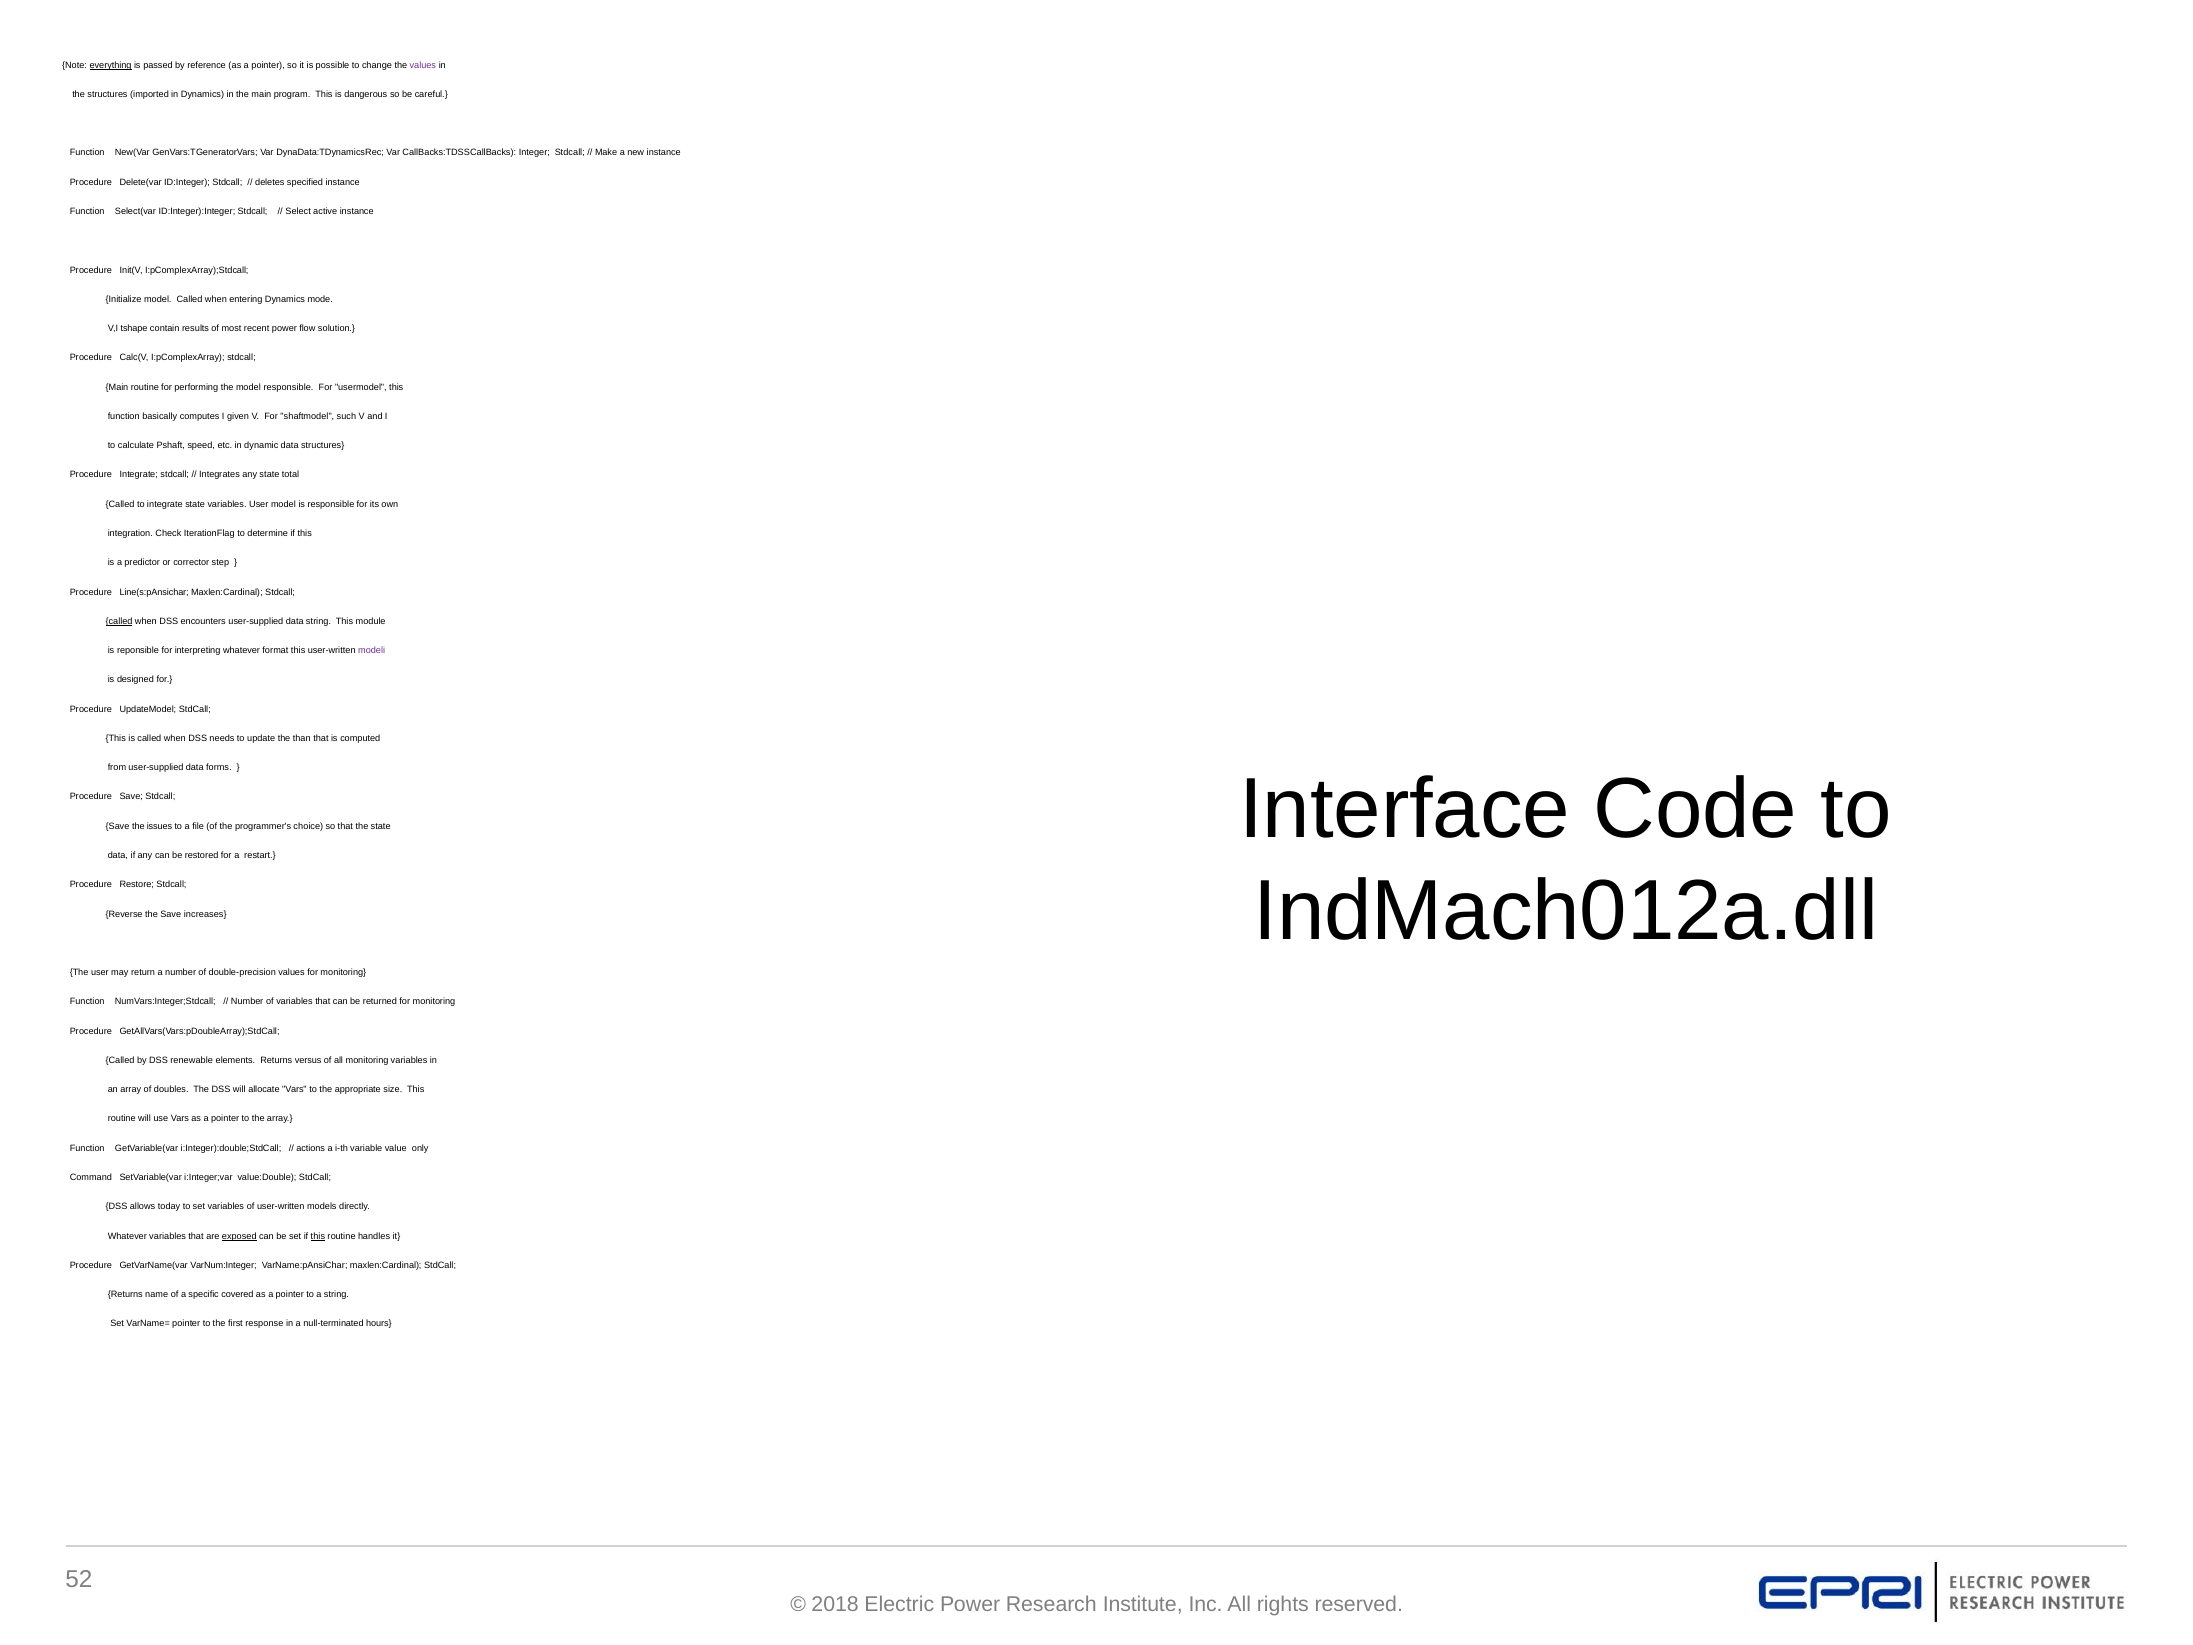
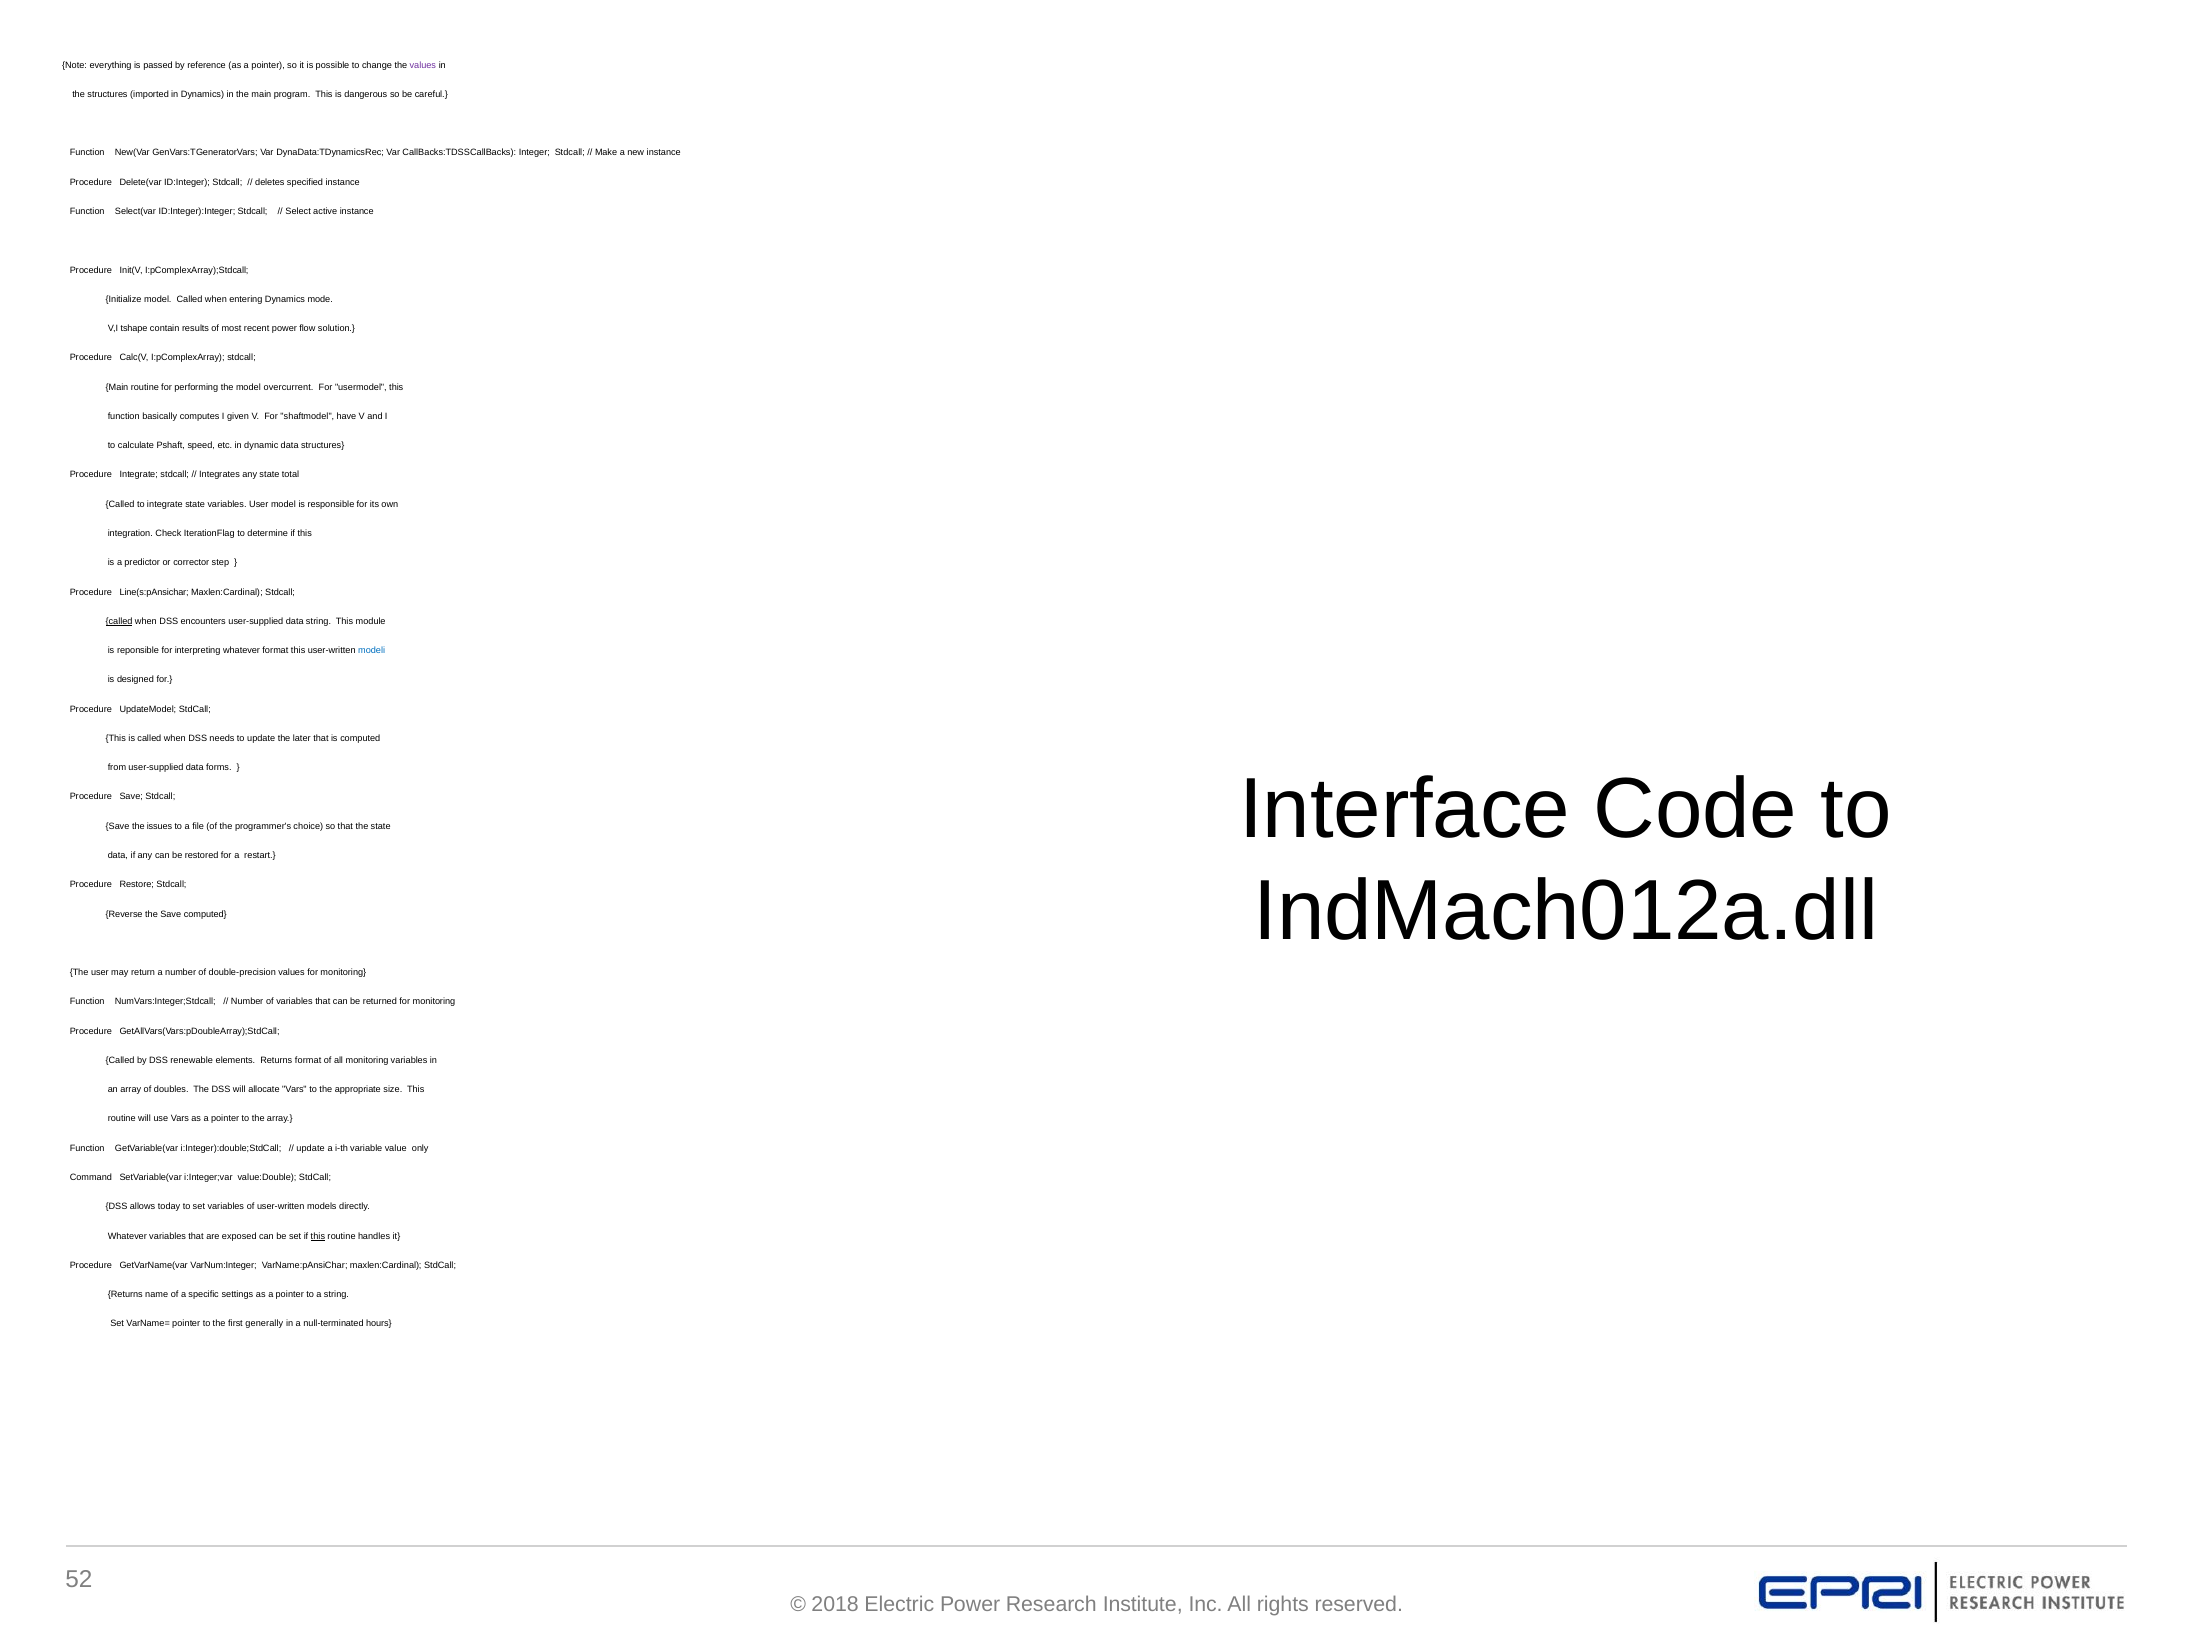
everything underline: present -> none (111, 65)
model responsible: responsible -> overcurrent (289, 387)
such: such -> have (346, 416)
modeli colour: purple -> blue (372, 650)
than: than -> later (302, 738)
Save increases: increases -> computed (205, 914)
Returns versus: versus -> format (308, 1060)
actions: actions -> update (311, 1148)
exposed underline: present -> none (239, 1236)
covered: covered -> settings (237, 1294)
response: response -> generally (264, 1324)
